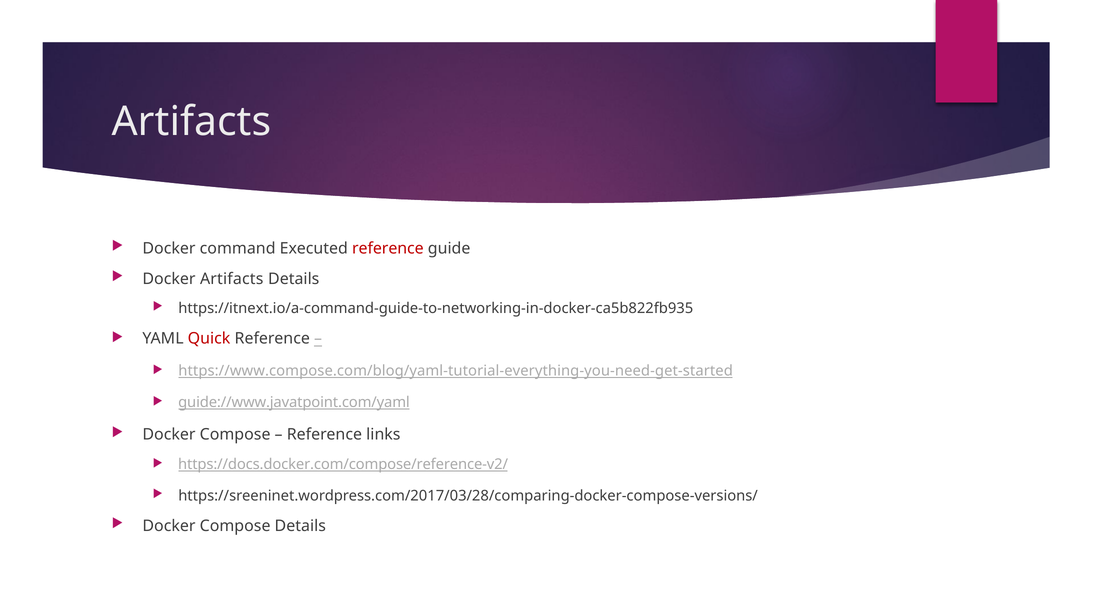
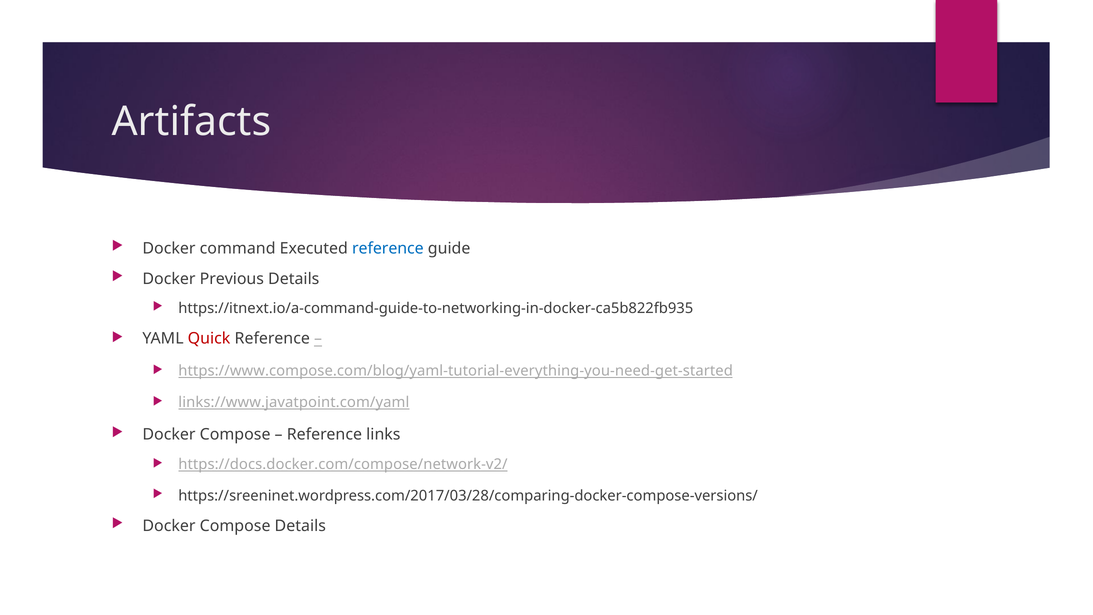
reference colour: red -> blue (388, 248)
Docker Artifacts: Artifacts -> Previous (232, 279)
guide://www.javatpoint.com/yaml: guide://www.javatpoint.com/yaml -> links://www.javatpoint.com/yaml (294, 402)
https://docs.docker.com/compose/reference-v2/: https://docs.docker.com/compose/reference-v2/ -> https://docs.docker.com/compose/network-v2/ (343, 464)
